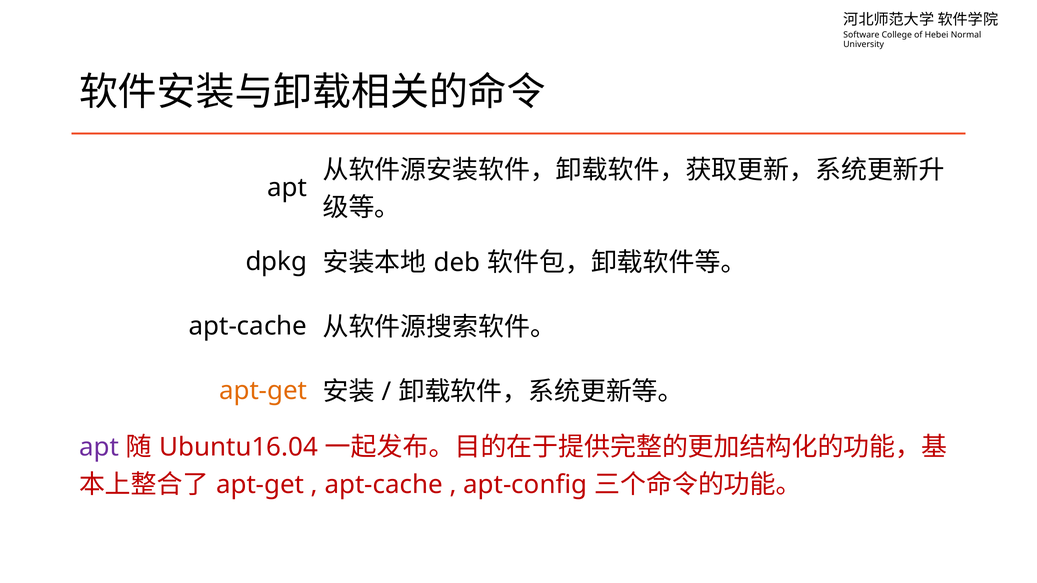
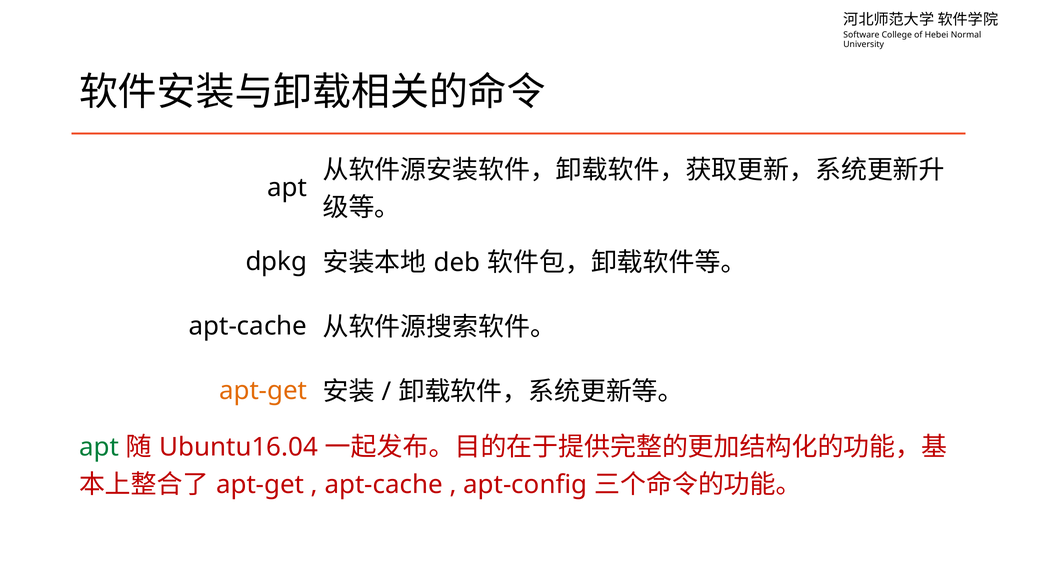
apt colour: purple -> green (99, 447)
